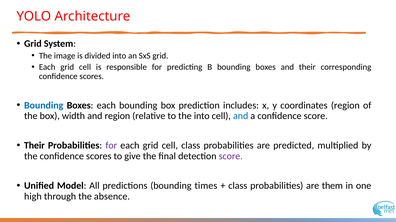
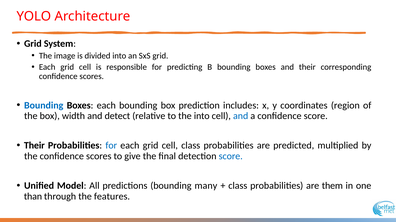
and region: region -> detect (117, 116)
for colour: purple -> blue (111, 146)
score colour: purple -> blue (231, 157)
times: times -> many (206, 186)
high: high -> than (33, 197)
absence: absence -> features (112, 197)
